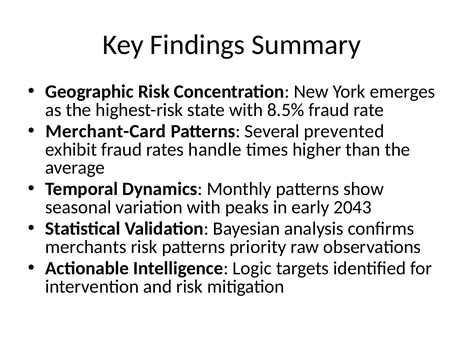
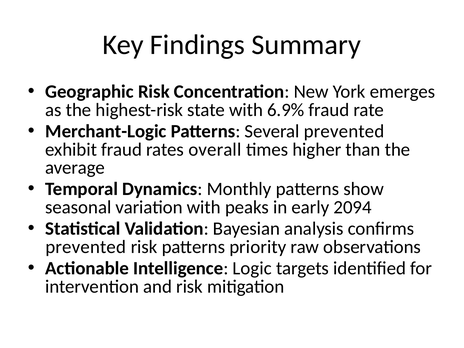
8.5%: 8.5% -> 6.9% (286, 110)
Merchant-Card: Merchant-Card -> Merchant-Logic (106, 131)
handle: handle -> overall (215, 149)
2043: 2043 -> 2094 (353, 207)
merchants: merchants -> prevented (86, 247)
